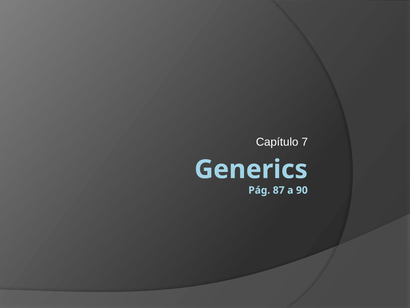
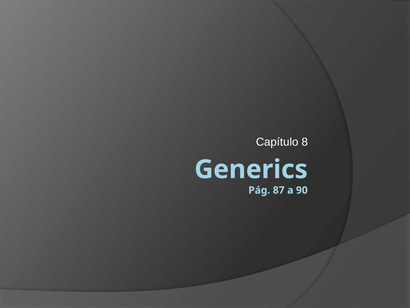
7: 7 -> 8 (305, 142)
